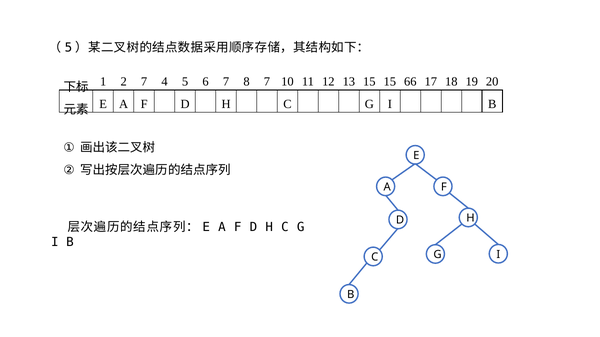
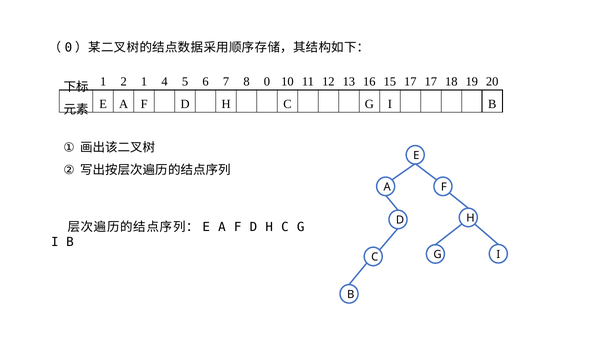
5: 5 -> 0 (68, 48)
2 7: 7 -> 1 (144, 82)
8 7: 7 -> 0 (267, 82)
13 15: 15 -> 16 (369, 82)
15 66: 66 -> 17 (410, 82)
